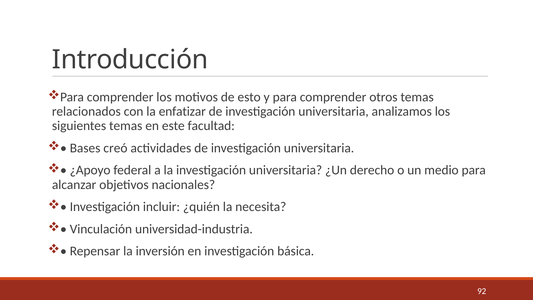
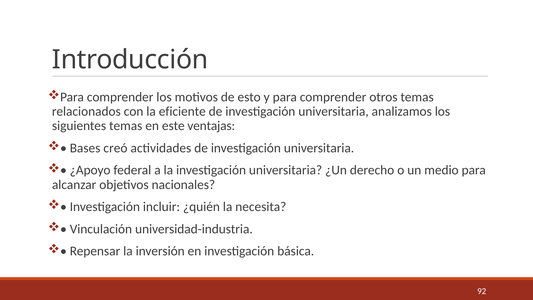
enfatizar: enfatizar -> eficiente (182, 111)
facultad: facultad -> ventajas (211, 126)
